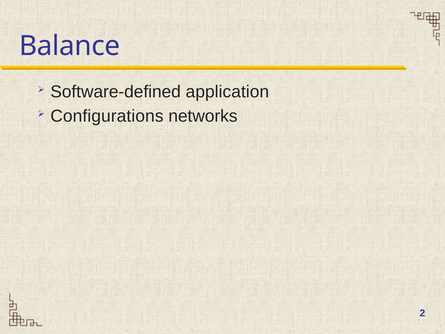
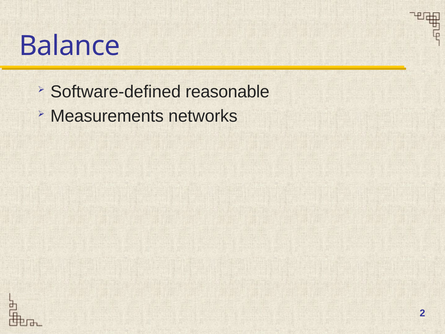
application: application -> reasonable (228, 92)
Configurations: Configurations -> Measurements (107, 116)
